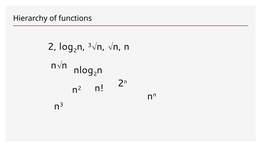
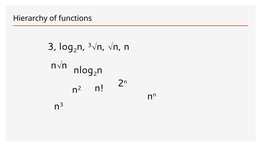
2: 2 -> 3 (52, 47)
